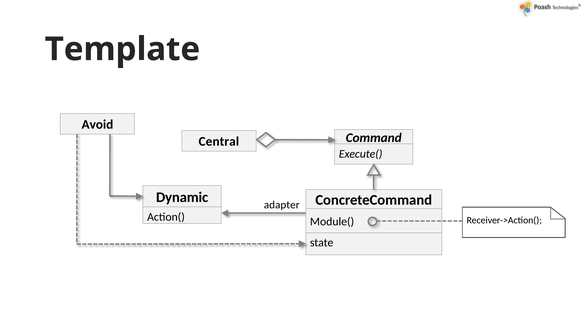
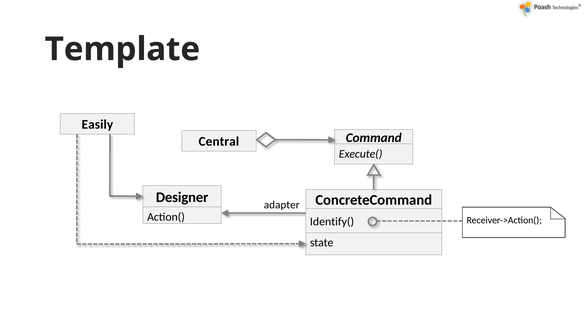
Avoid: Avoid -> Easily (97, 125)
Dynamic: Dynamic -> Designer (182, 197)
Module(: Module( -> Identify( (332, 222)
